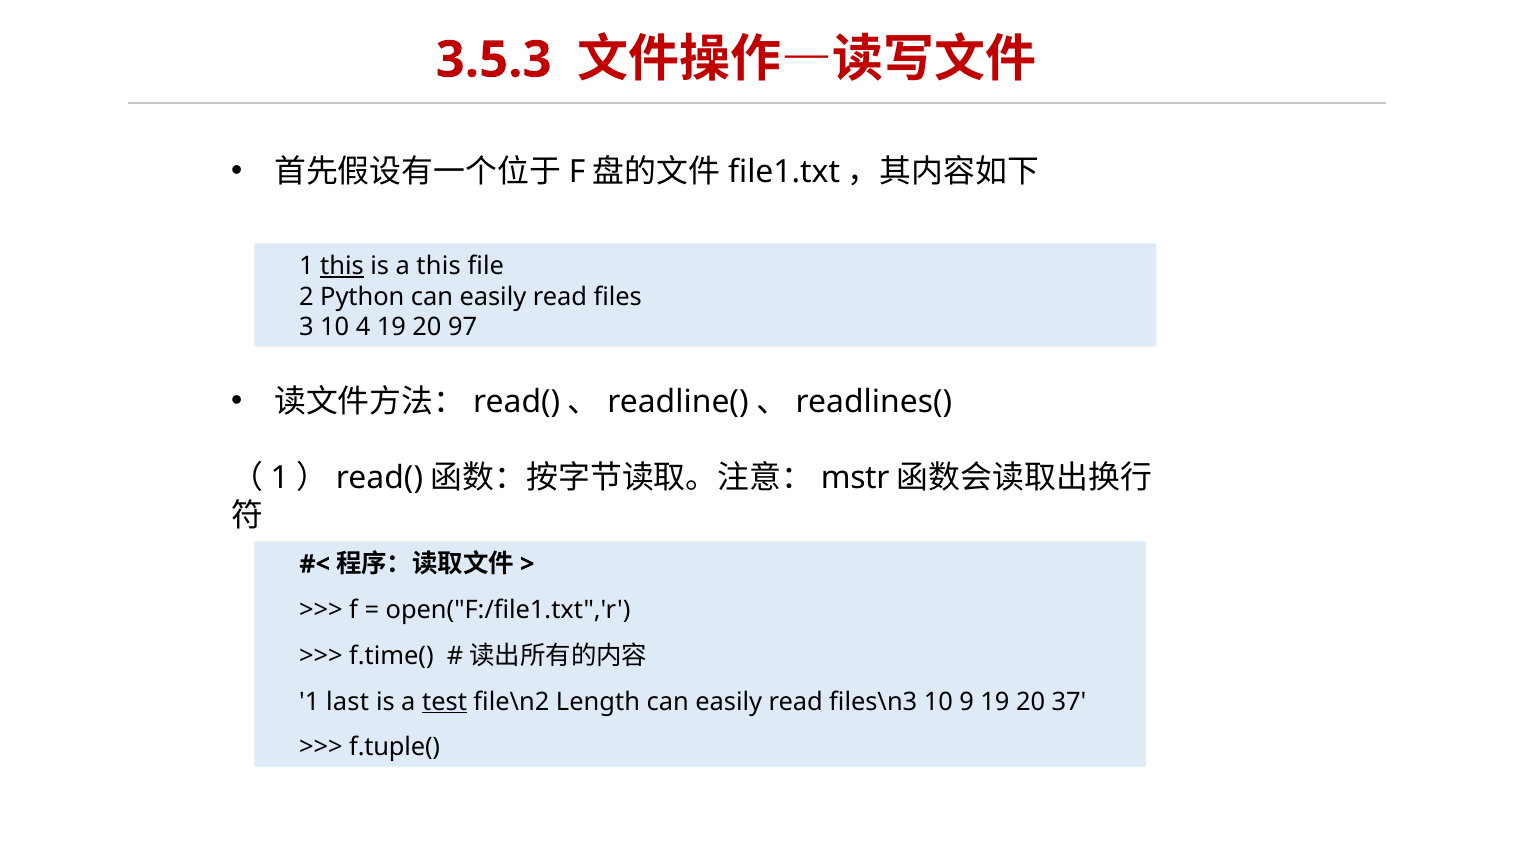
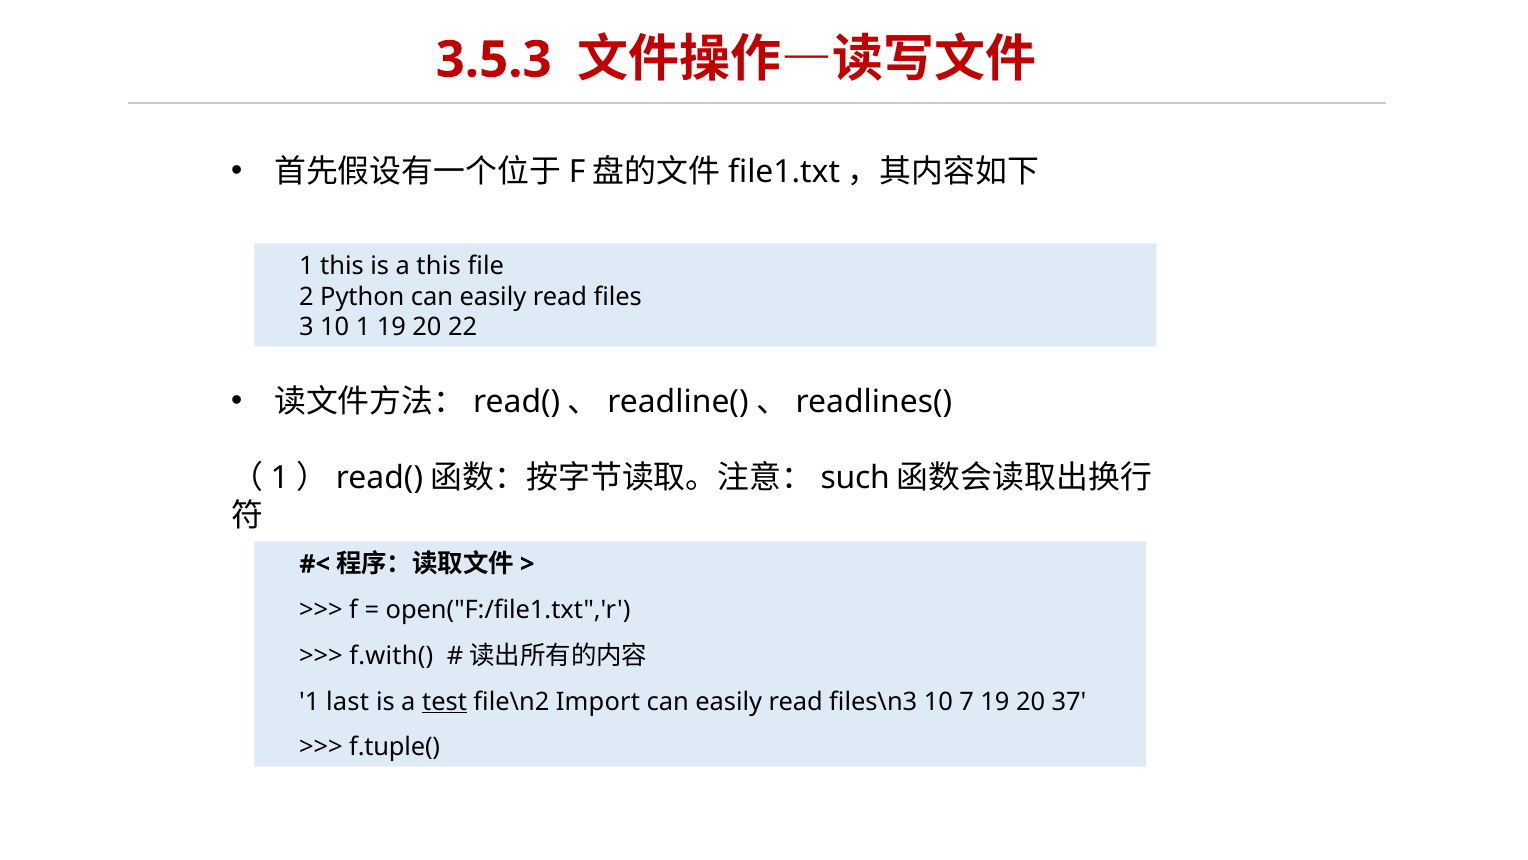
this underline: present -> none (342, 266)
10 4: 4 -> 1 (363, 327)
97: 97 -> 22 (463, 327)
mstr: mstr -> such (855, 478)
f.time(: f.time( -> f.with( (391, 655)
Length: Length -> Import (598, 701)
9: 9 -> 7 (967, 701)
